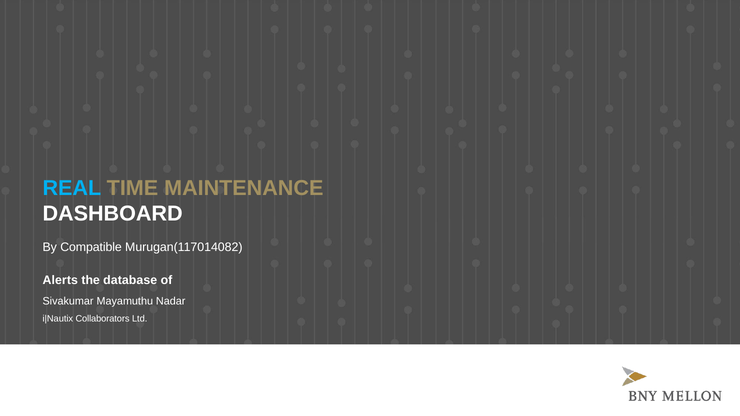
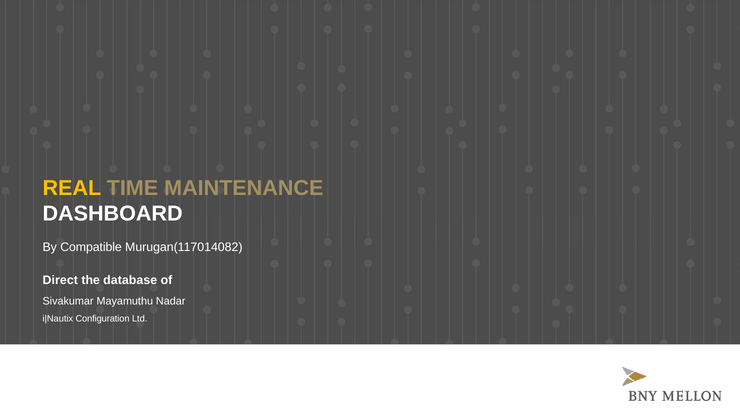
REAL colour: light blue -> yellow (72, 188)
Alerts: Alerts -> Direct (60, 281)
Collaborators: Collaborators -> Configuration (103, 319)
